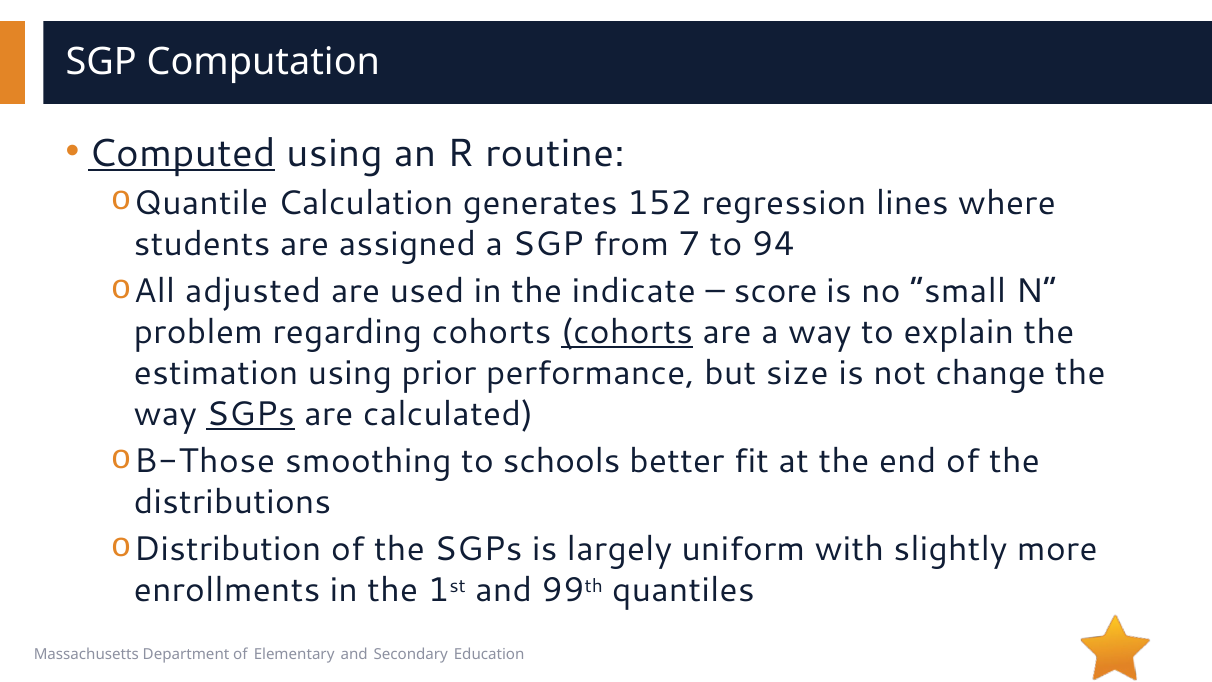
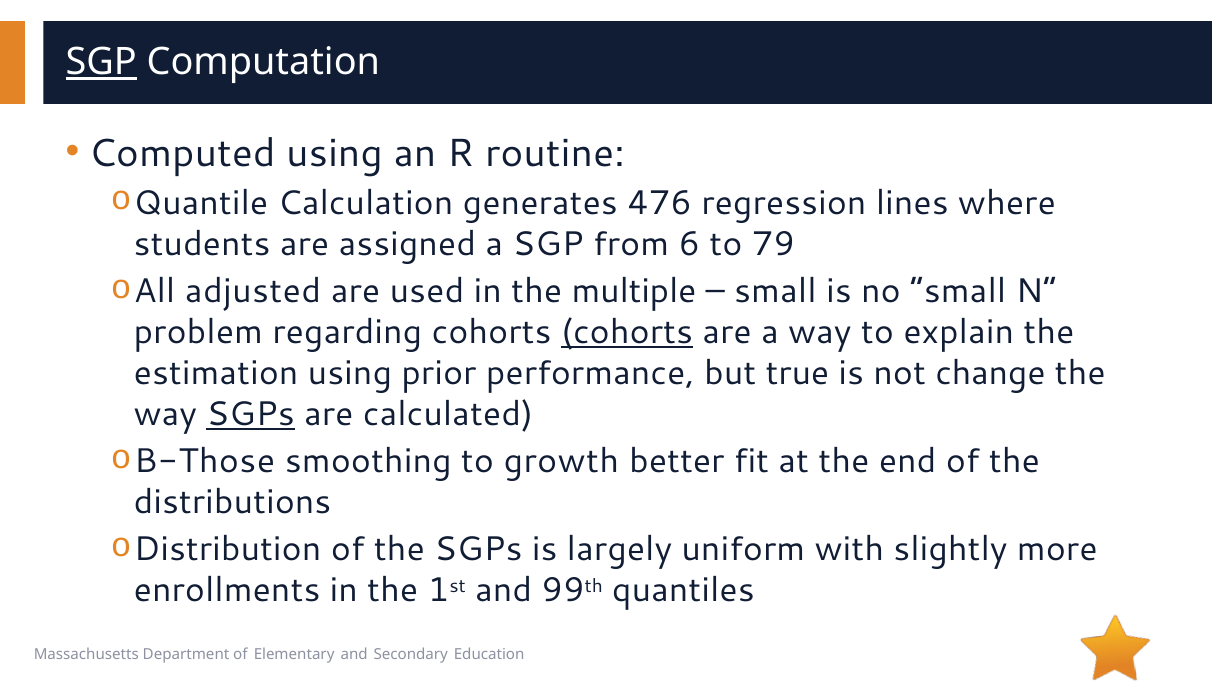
SGP underline: none -> present (101, 62)
Computed underline: present -> none (182, 153)
152: 152 -> 476 (660, 203)
7: 7 -> 6 (689, 244)
94: 94 -> 79 (773, 244)
indicate: indicate -> multiple (634, 291)
score: score -> small (775, 291)
size: size -> true (797, 373)
schools: schools -> growth (561, 461)
